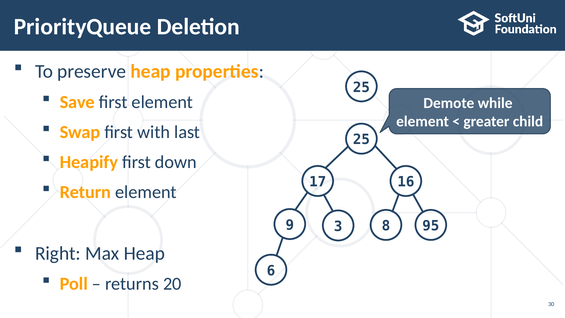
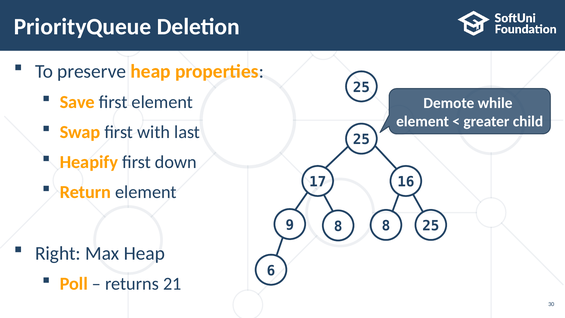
9 3: 3 -> 8 (338, 226)
8 95: 95 -> 25 (431, 226)
20: 20 -> 21 (172, 284)
